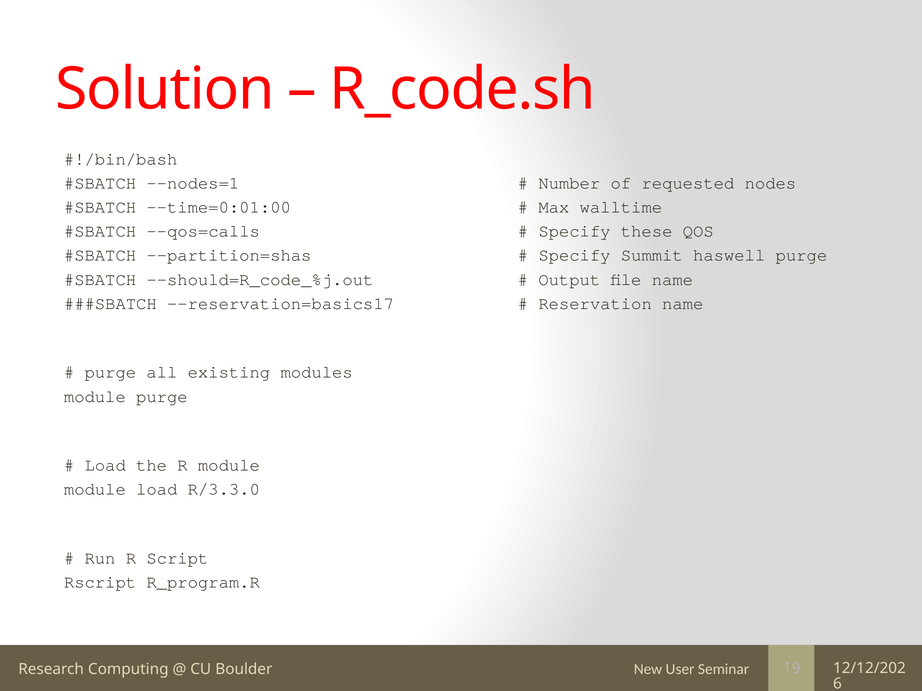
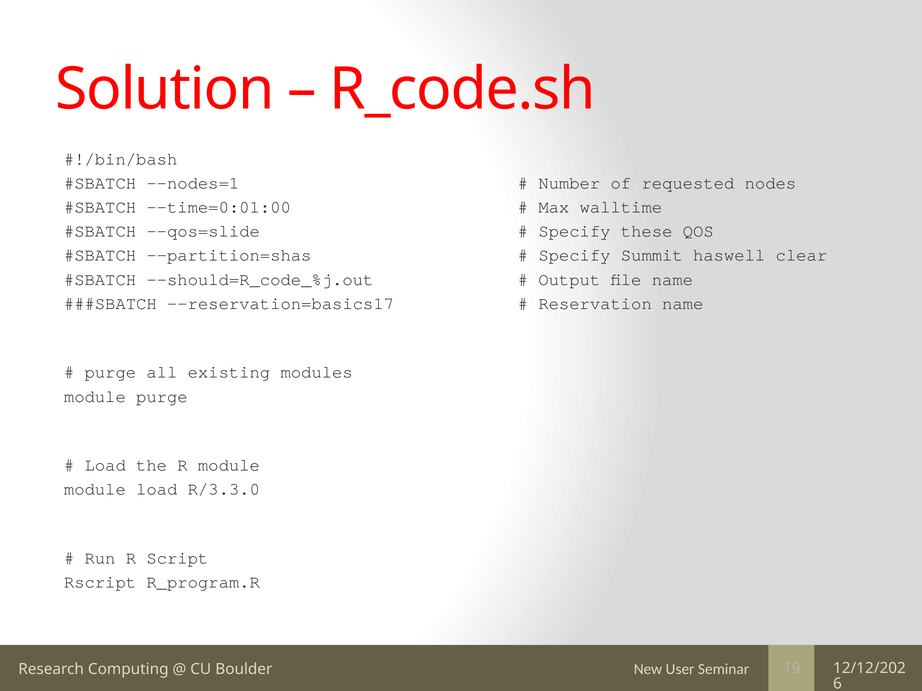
--qos=calls: --qos=calls -> --qos=slide (203, 231)
haswell purge: purge -> clear (801, 255)
